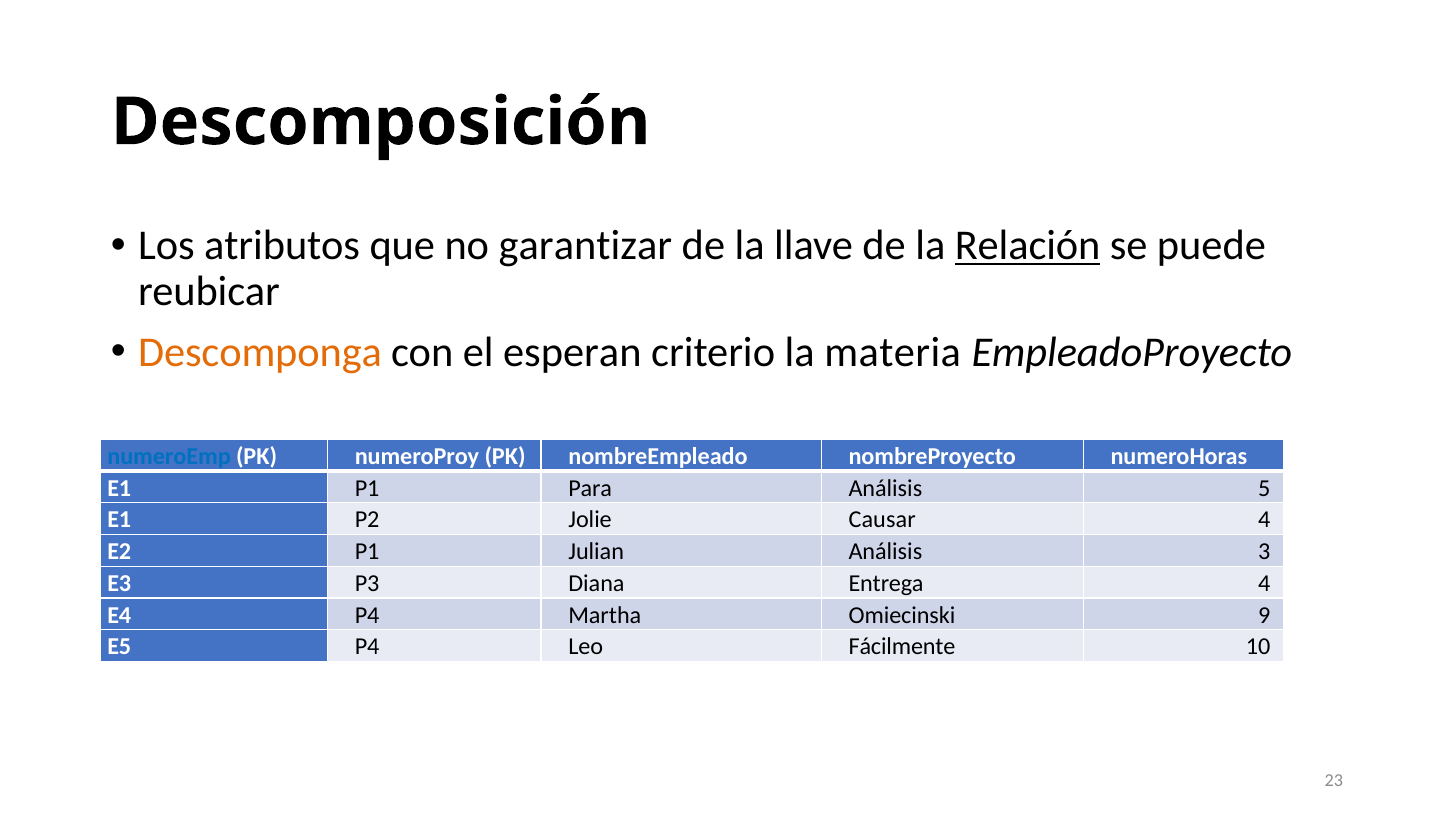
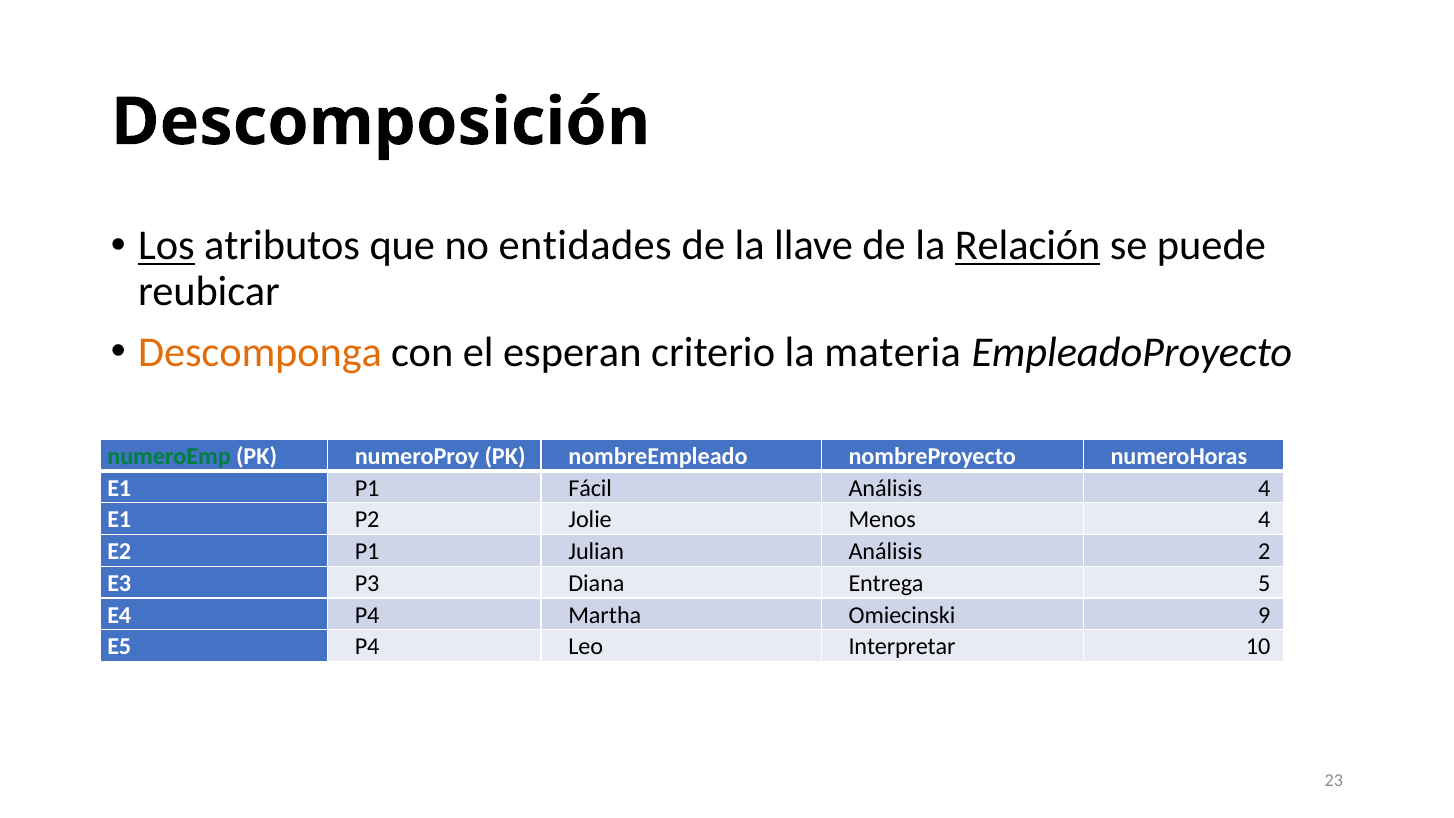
Los underline: none -> present (166, 246)
garantizar: garantizar -> entidades (585, 246)
numeroEmp colour: blue -> green (169, 456)
Para: Para -> Fácil (590, 488)
Análisis 5: 5 -> 4 (1264, 488)
Causar: Causar -> Menos (882, 520)
3: 3 -> 2 (1264, 552)
Entrega 4: 4 -> 5 (1264, 583)
Fácilmente: Fácilmente -> Interpretar (902, 647)
